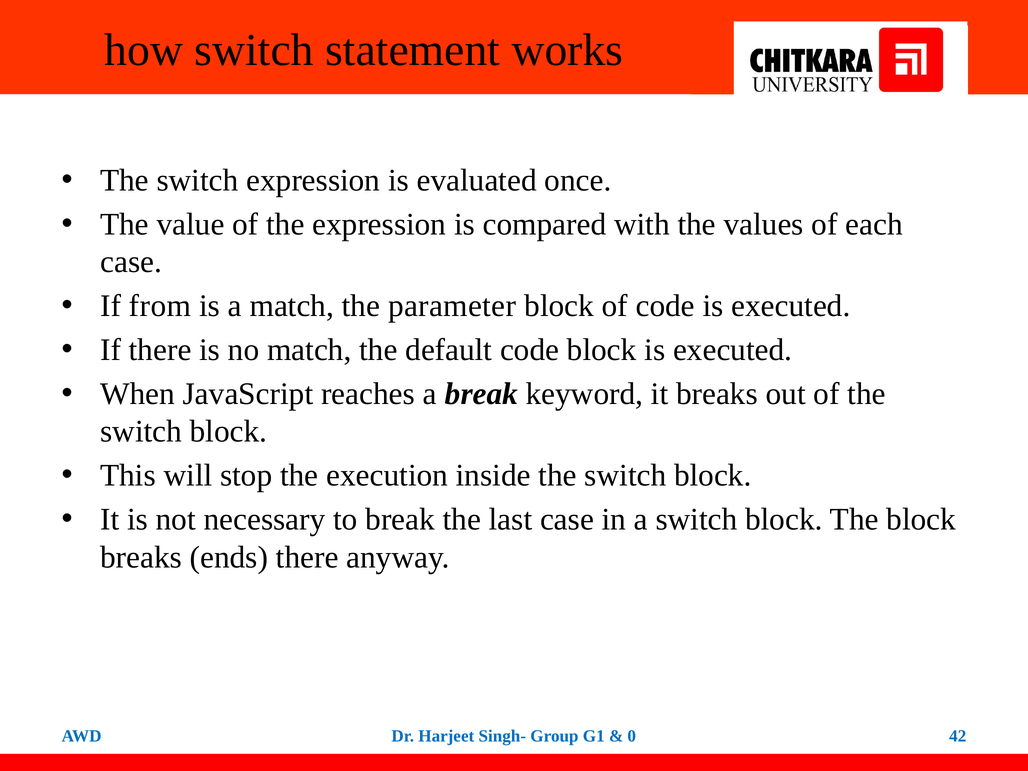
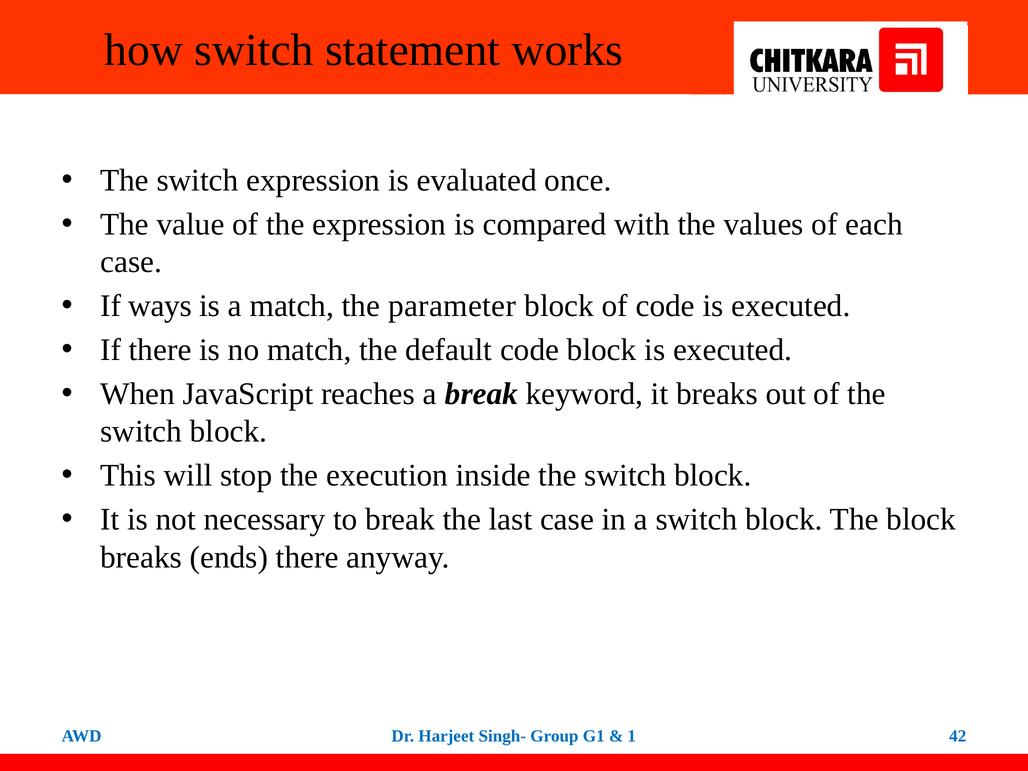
from: from -> ways (160, 306)
0: 0 -> 1 (632, 736)
